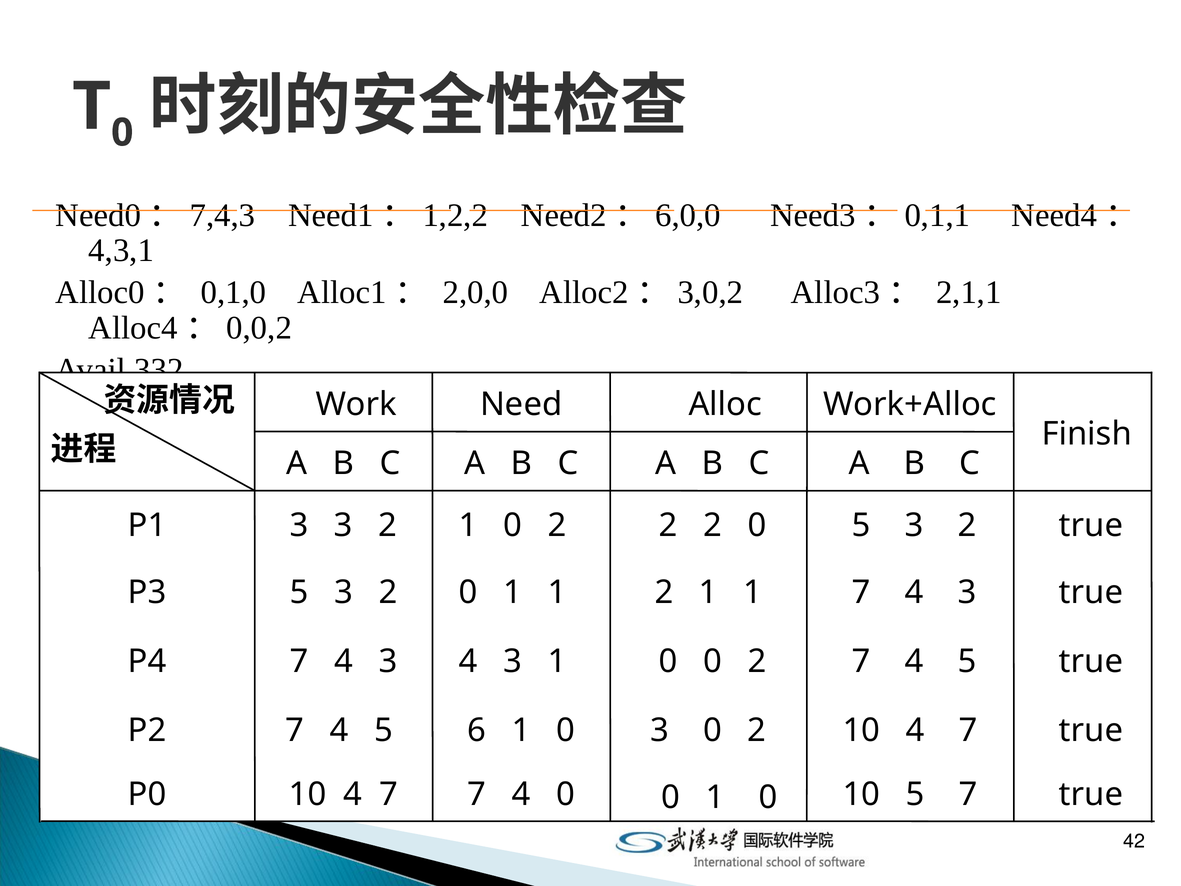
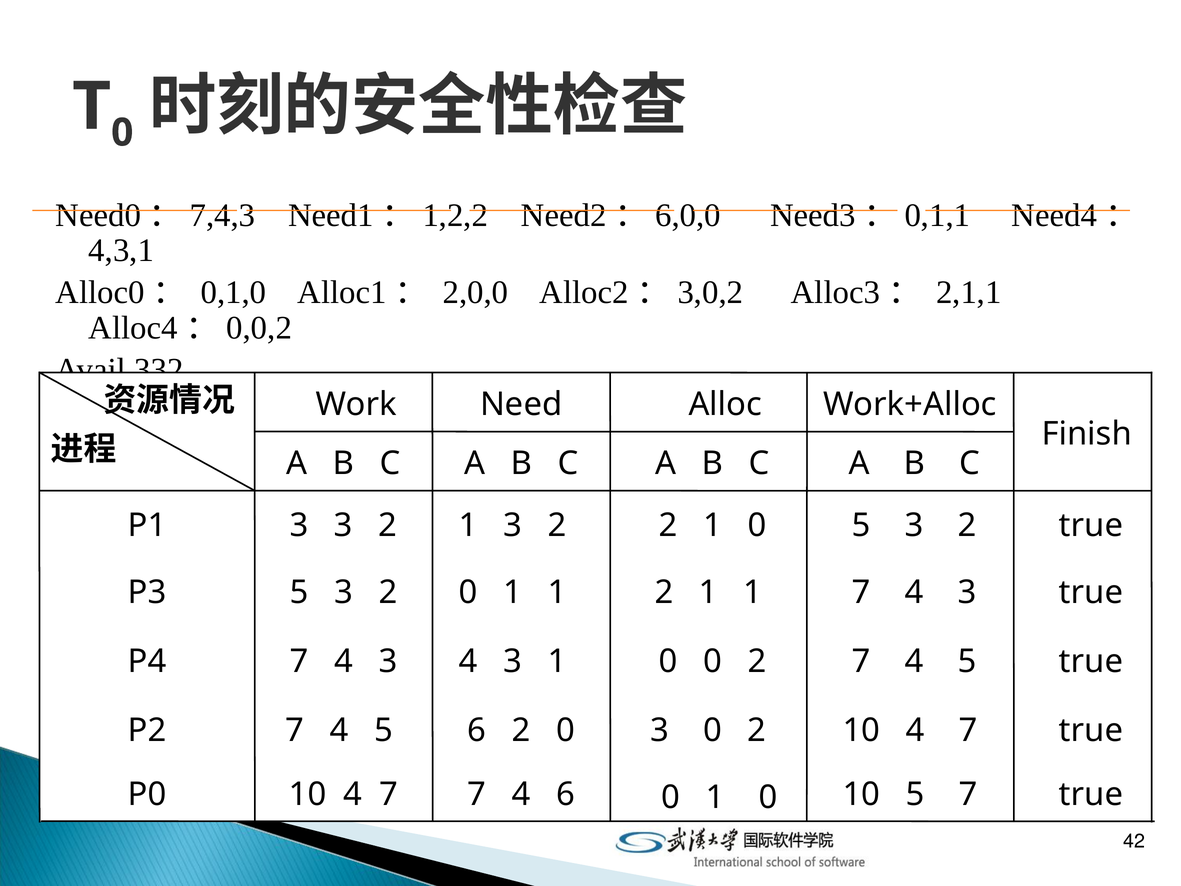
0: 0 -> 3 (513, 525)
2: 2 -> 1 (713, 525)
6 1: 1 -> 2 (521, 730)
4 0: 0 -> 6 (566, 794)
